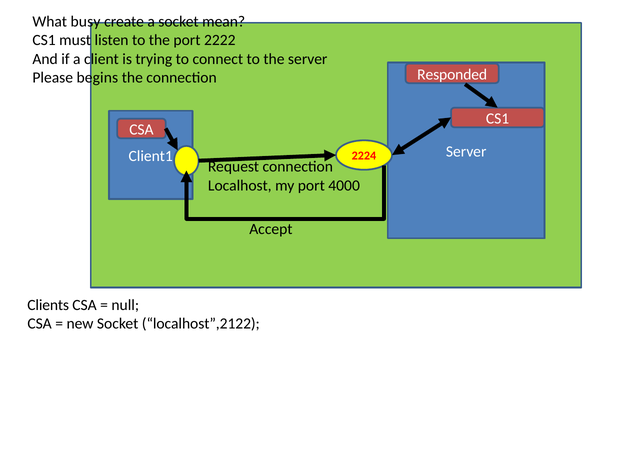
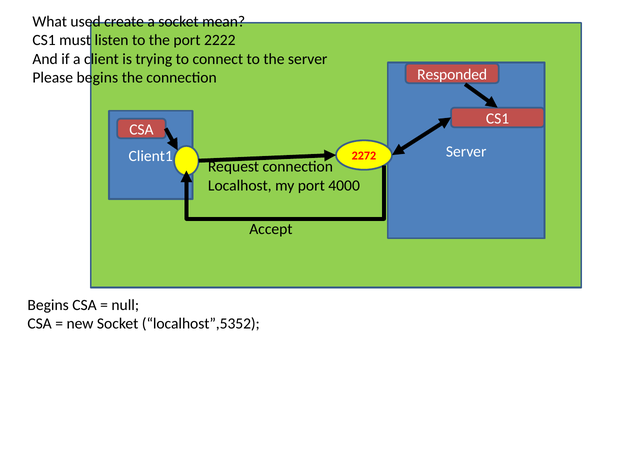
busy: busy -> used (86, 22)
2224: 2224 -> 2272 (364, 156)
Clients: Clients -> Begins (48, 305)
localhost”,2122: localhost”,2122 -> localhost”,5352 (201, 324)
